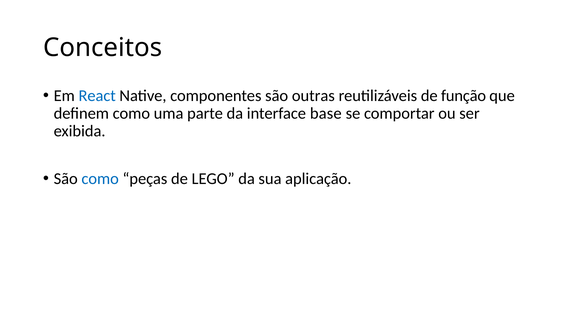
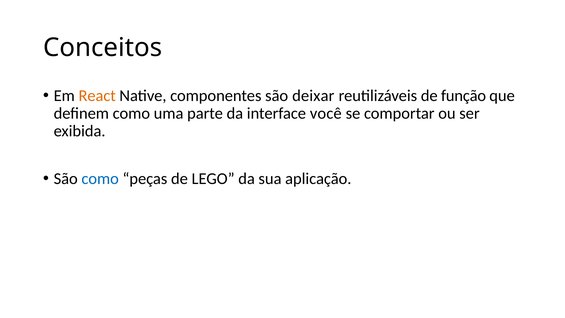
React colour: blue -> orange (97, 96)
outras: outras -> deixar (313, 96)
base: base -> você (326, 113)
